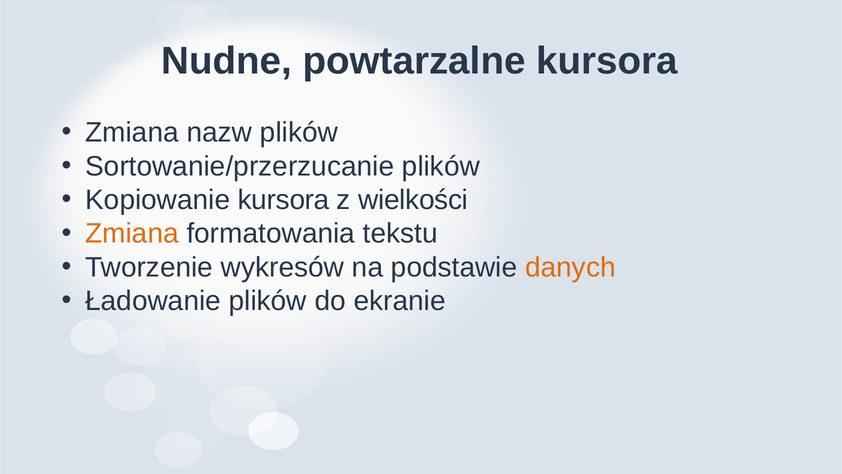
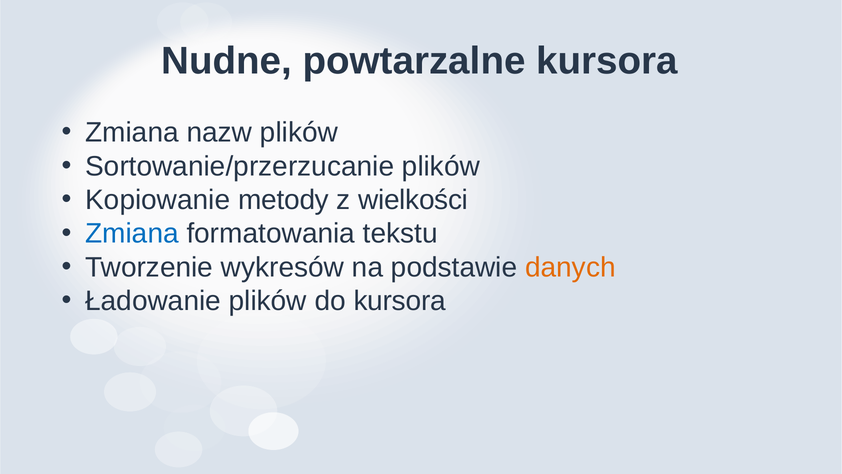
Kopiowanie kursora: kursora -> metody (284, 200)
Zmiana colour: orange -> blue (132, 234)
do ekranie: ekranie -> kursora (400, 301)
